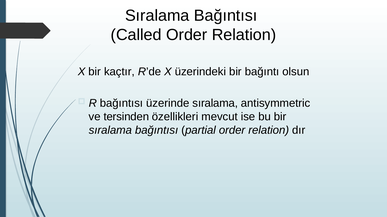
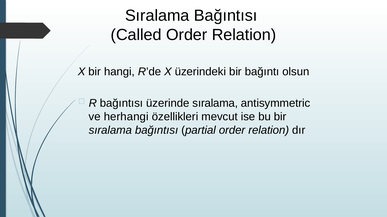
kaçtır: kaçtır -> hangi (119, 72)
tersinden: tersinden -> herhangi (126, 117)
